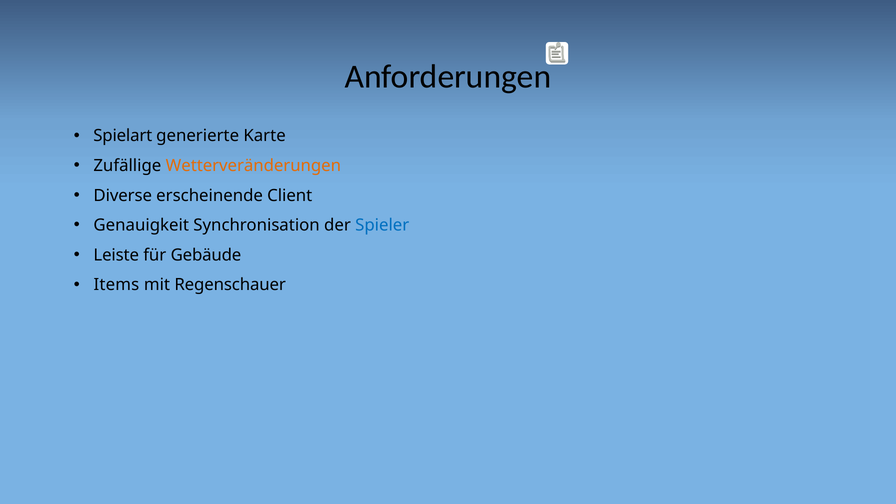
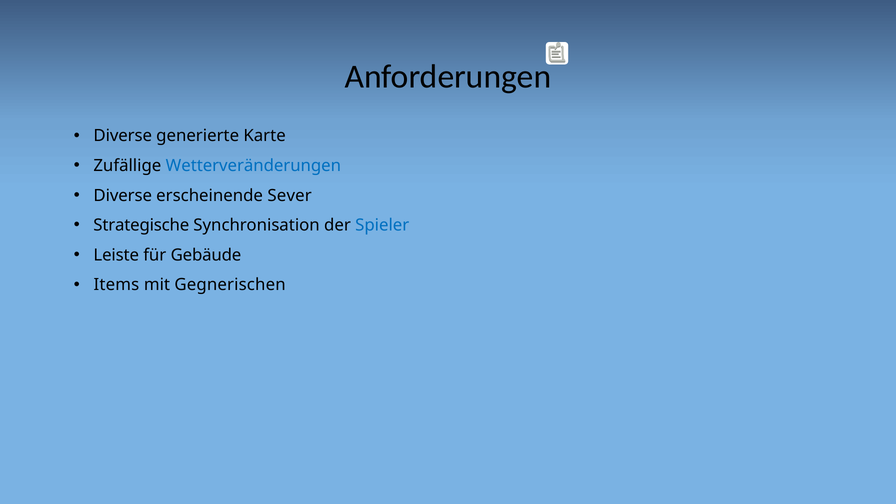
Spielart: Spielart -> Diverse (123, 136)
Wetterveränderungen colour: orange -> blue (253, 166)
Client: Client -> Sever (290, 196)
Genauigkeit: Genauigkeit -> Strategische (141, 225)
Regenschauer: Regenschauer -> Gegnerischen (230, 285)
